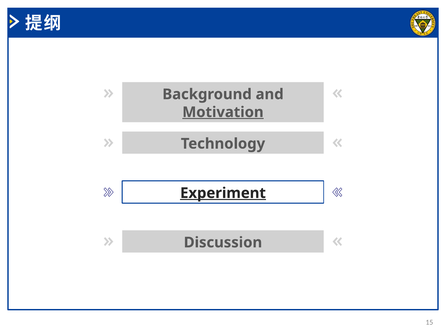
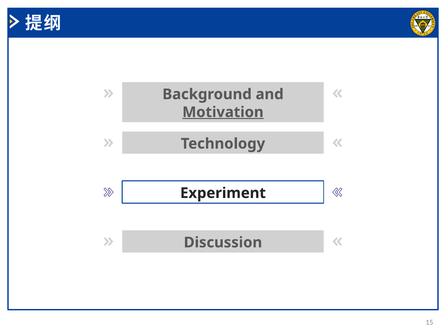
Experiment underline: present -> none (223, 193)
